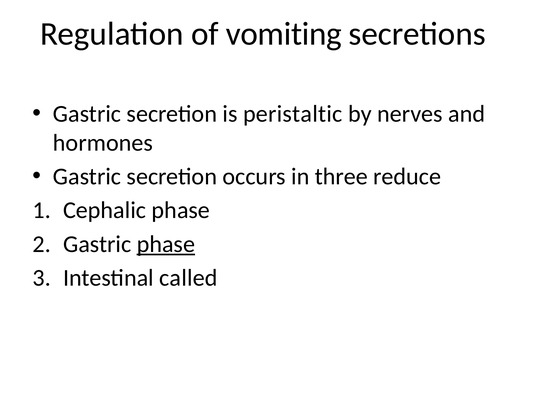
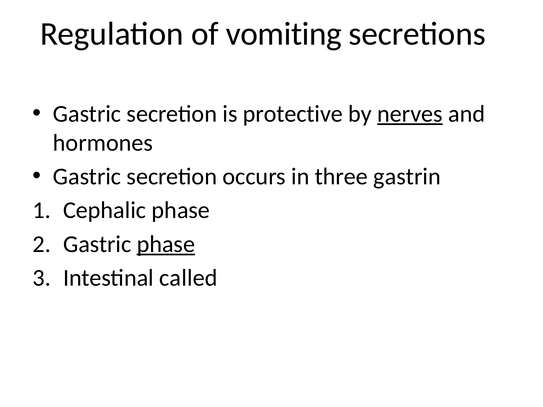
peristaltic: peristaltic -> protective (293, 114)
nerves underline: none -> present (410, 114)
reduce: reduce -> gastrin (407, 177)
